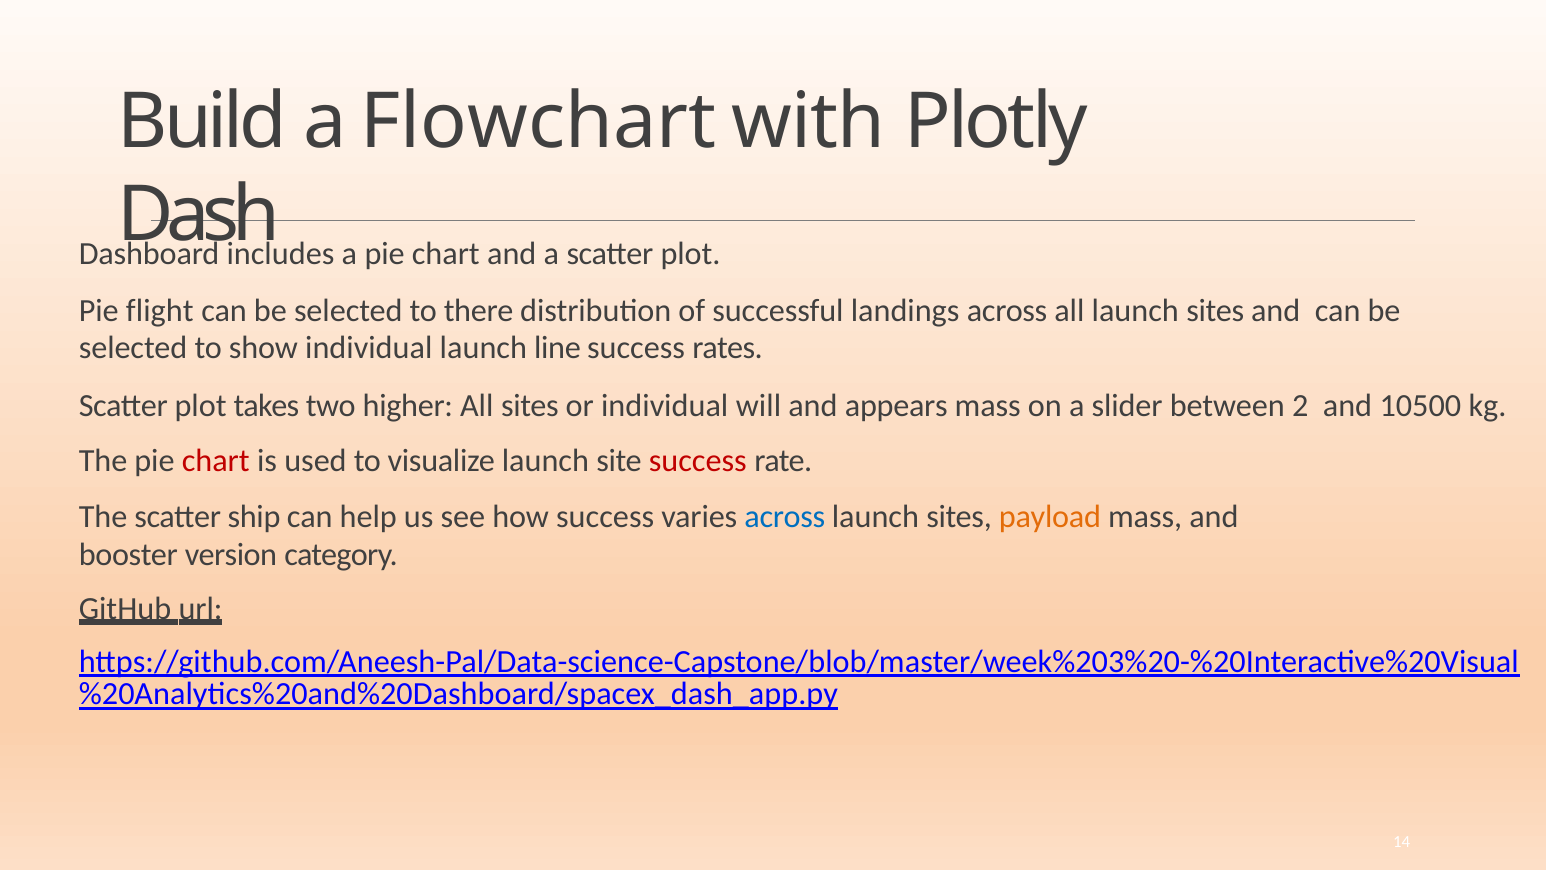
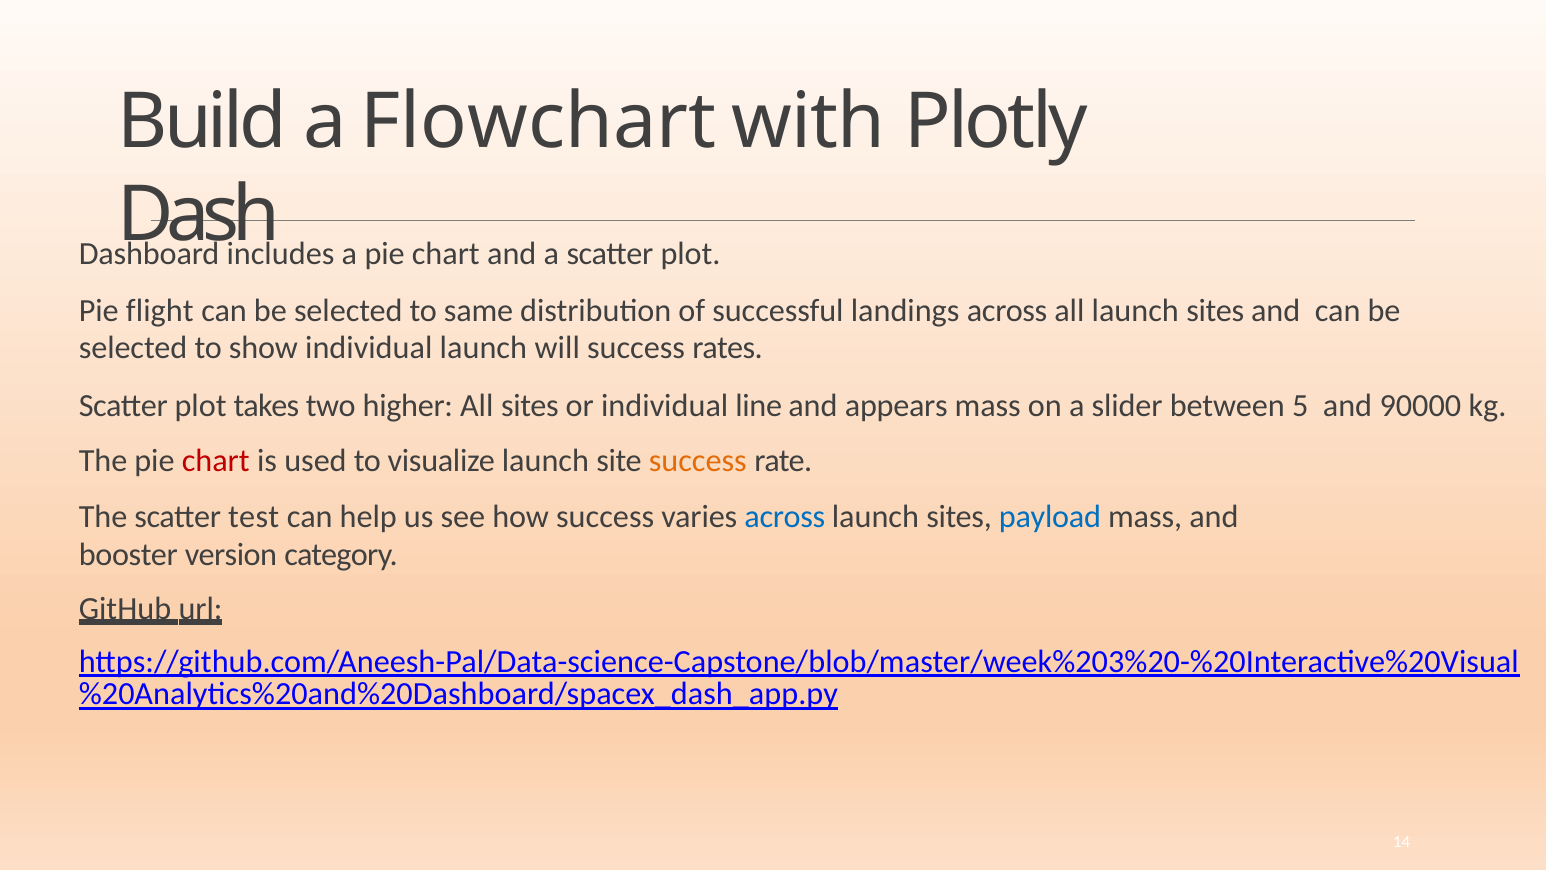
there: there -> same (479, 311)
line: line -> will (557, 348)
will: will -> line (759, 406)
2: 2 -> 5 (1300, 406)
10500: 10500 -> 90000 (1420, 406)
success colour: red -> orange (698, 461)
ship: ship -> test (254, 517)
payload colour: orange -> blue (1050, 517)
